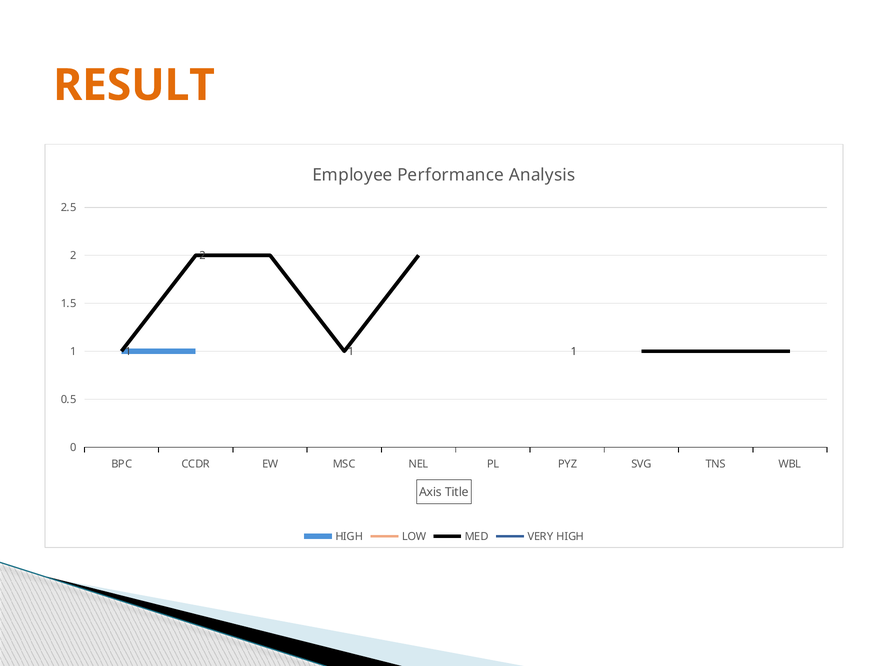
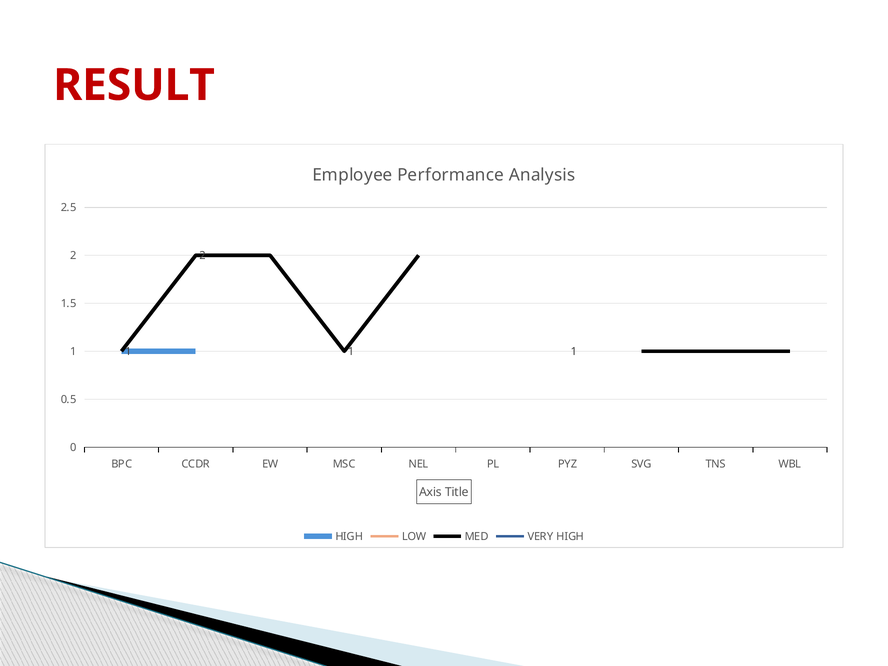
RESULT colour: orange -> red (134, 85)
